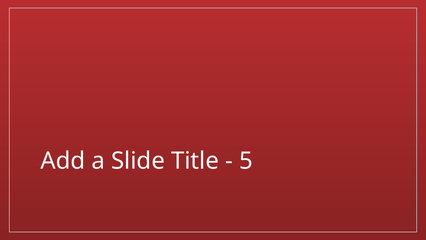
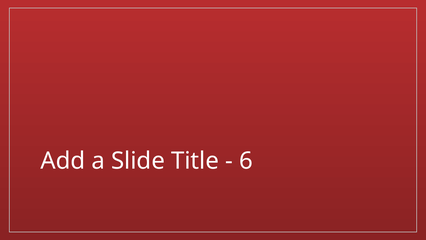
5: 5 -> 6 (246, 161)
